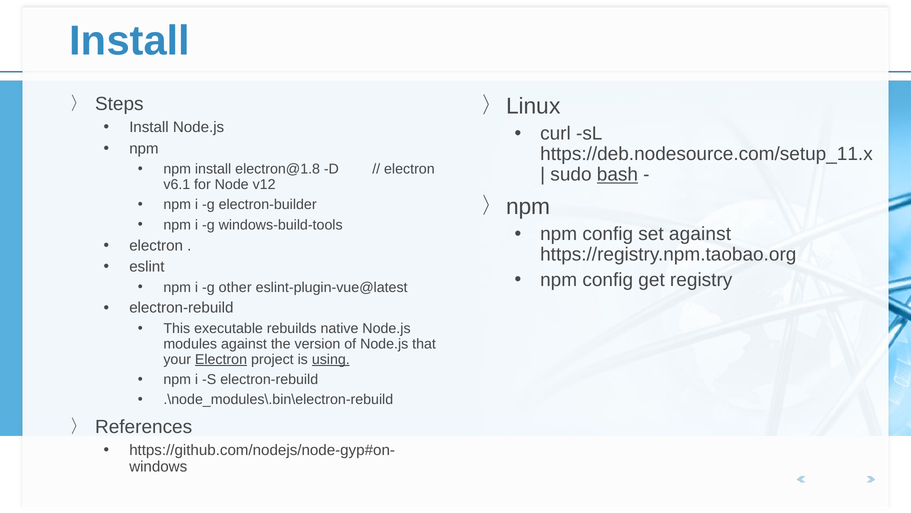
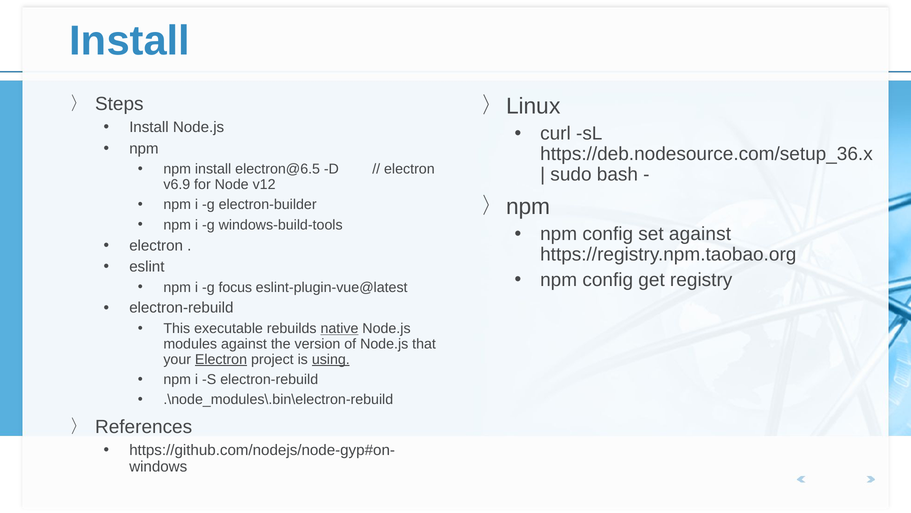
https://deb.nodesource.com/setup_11.x: https://deb.nodesource.com/setup_11.x -> https://deb.nodesource.com/setup_36.x (706, 154)
electron@1.8: electron@1.8 -> electron@6.5 (278, 169)
bash underline: present -> none (617, 174)
v6.1: v6.1 -> v6.9 (177, 184)
other: other -> focus (235, 287)
native underline: none -> present (339, 328)
